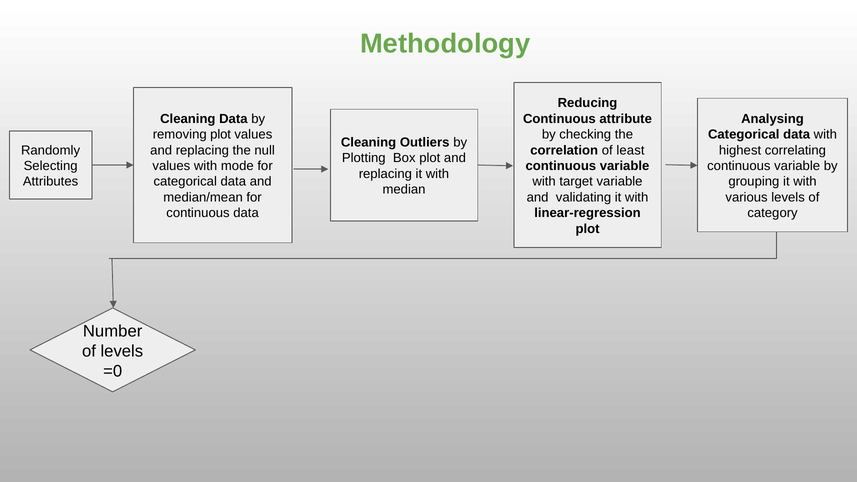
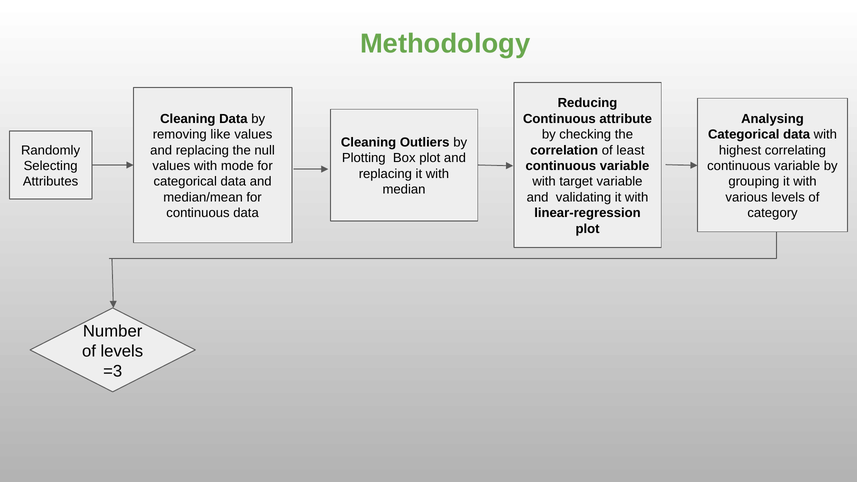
removing plot: plot -> like (220, 135)
=0: =0 -> =3 (113, 371)
